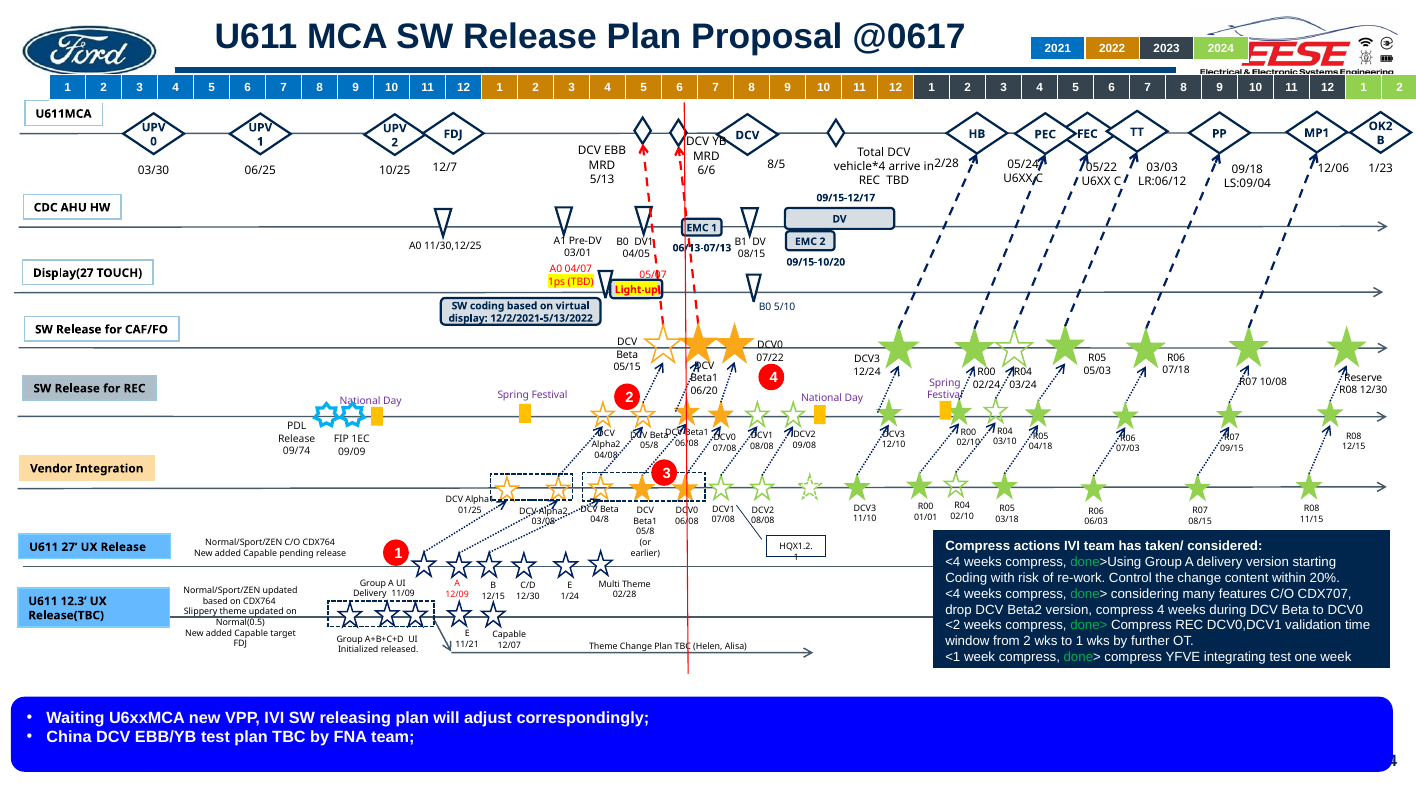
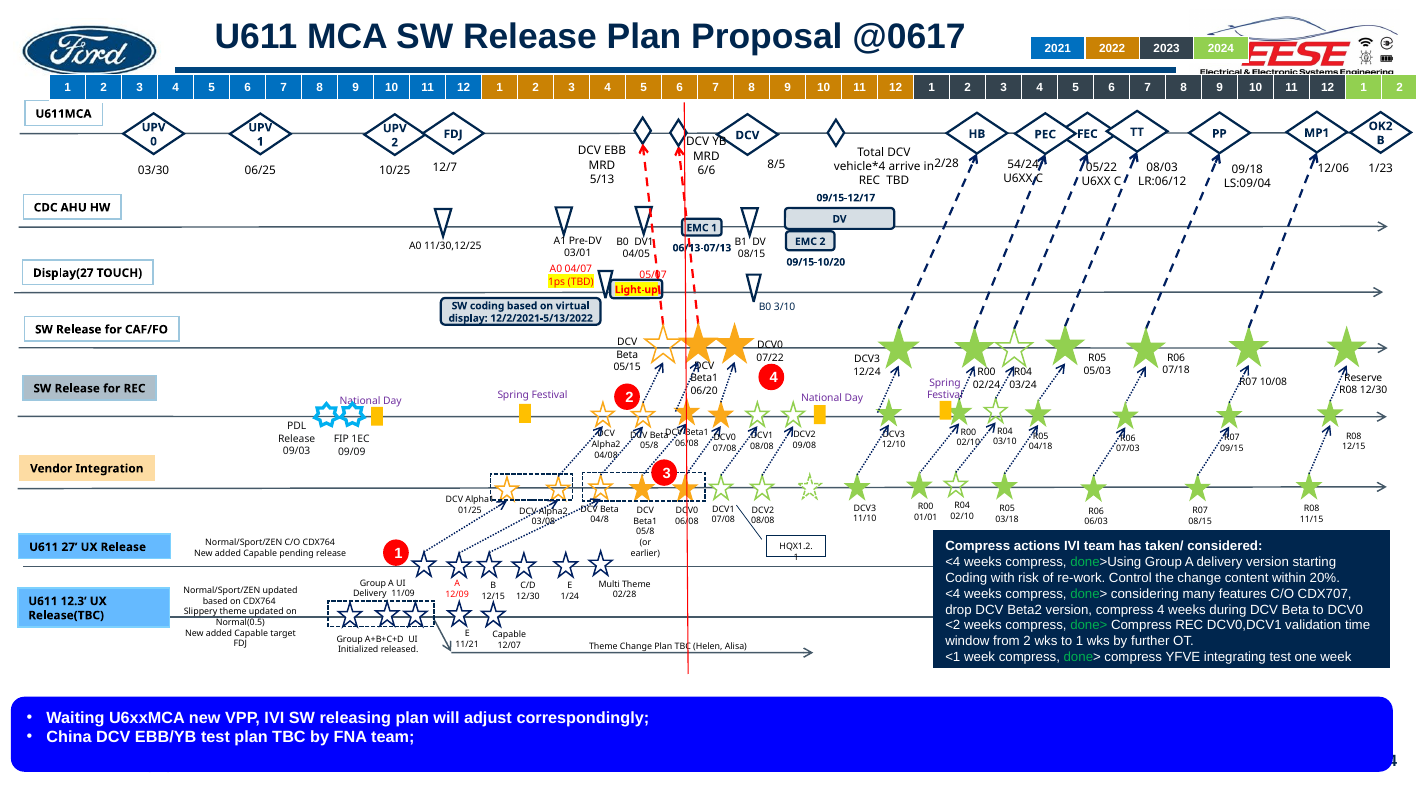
05/24: 05/24 -> 54/24 (1023, 165)
03/03: 03/03 -> 08/03 (1162, 168)
5/10: 5/10 -> 3/10 (785, 307)
09/74: 09/74 -> 09/03 (297, 451)
